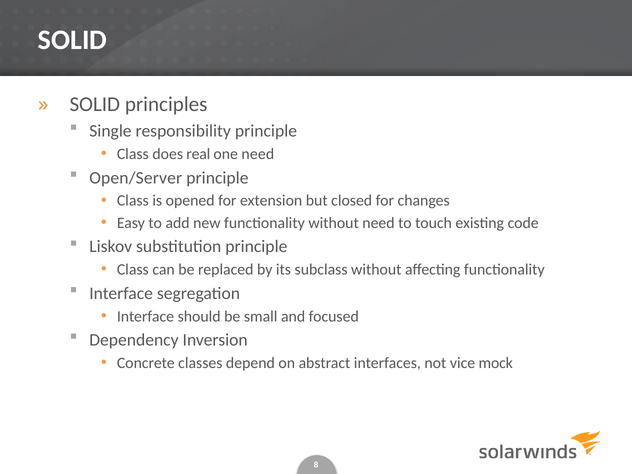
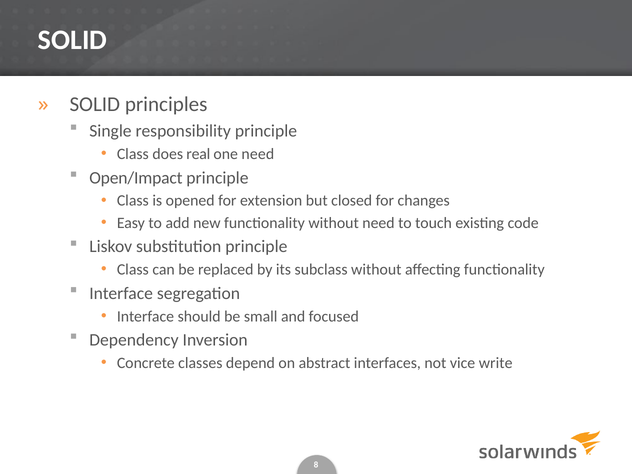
Open/Server: Open/Server -> Open/Impact (136, 178)
mock: mock -> write (496, 363)
